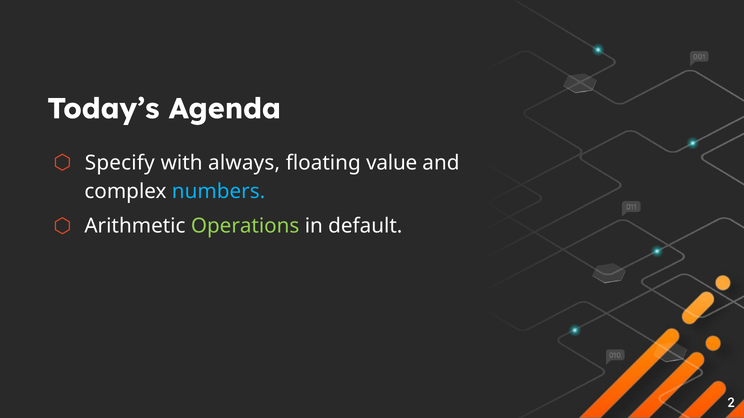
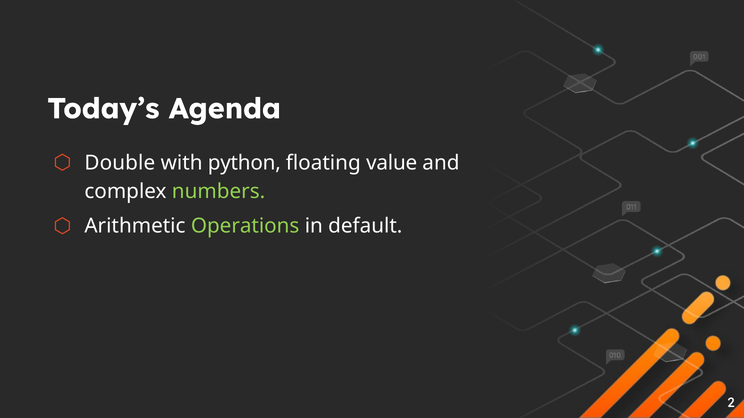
Specify: Specify -> Double (120, 163)
always: always -> python (244, 163)
numbers colour: light blue -> light green (219, 192)
